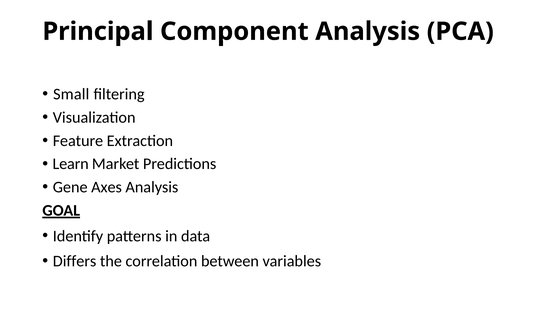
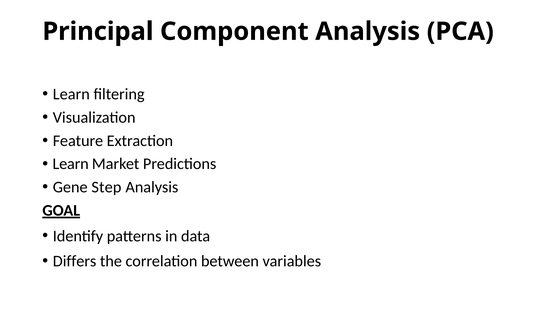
Small: Small -> Learn (71, 94)
Axes: Axes -> Step (106, 187)
